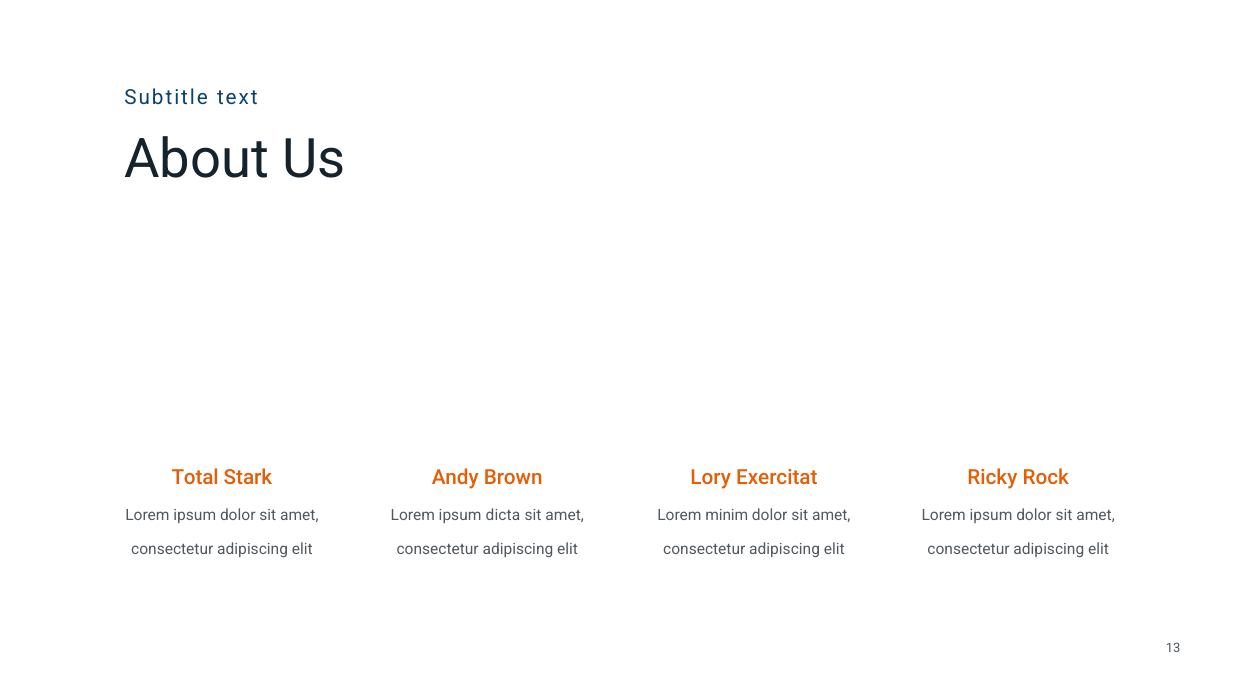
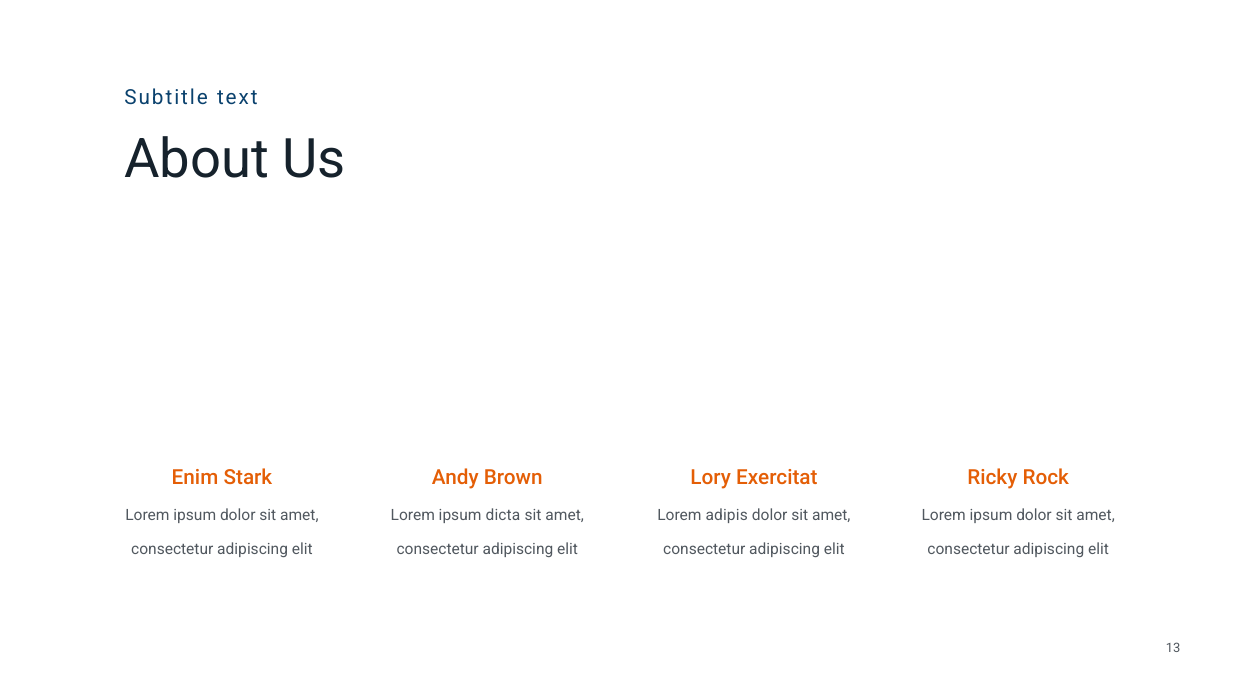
Total: Total -> Enim (195, 477)
minim: minim -> adipis (727, 516)
